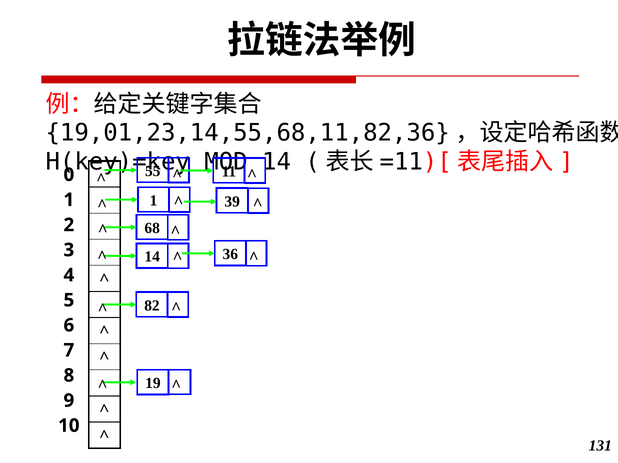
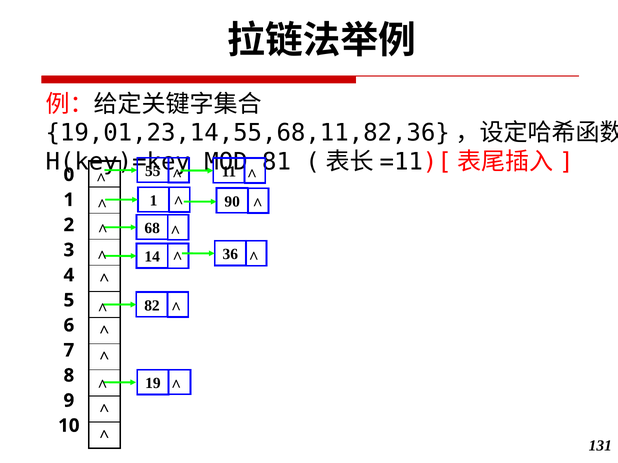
14: 14 -> 81 (277, 162)
39: 39 -> 90 (232, 202)
